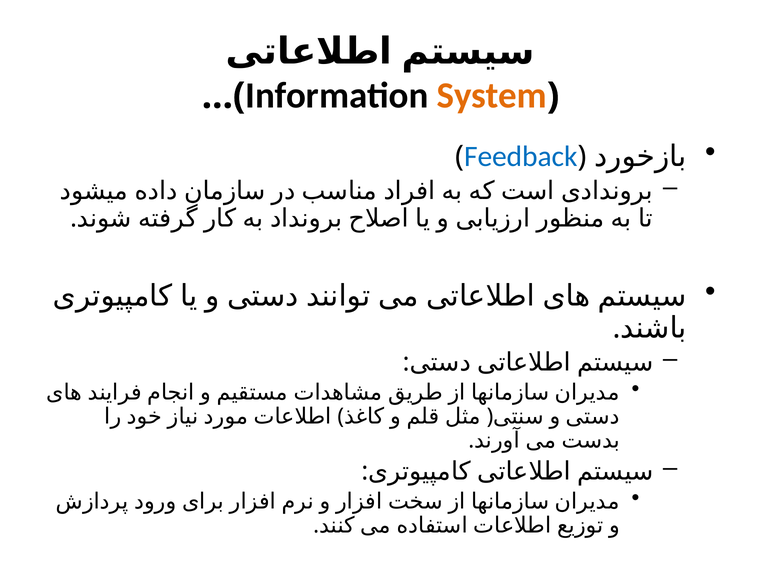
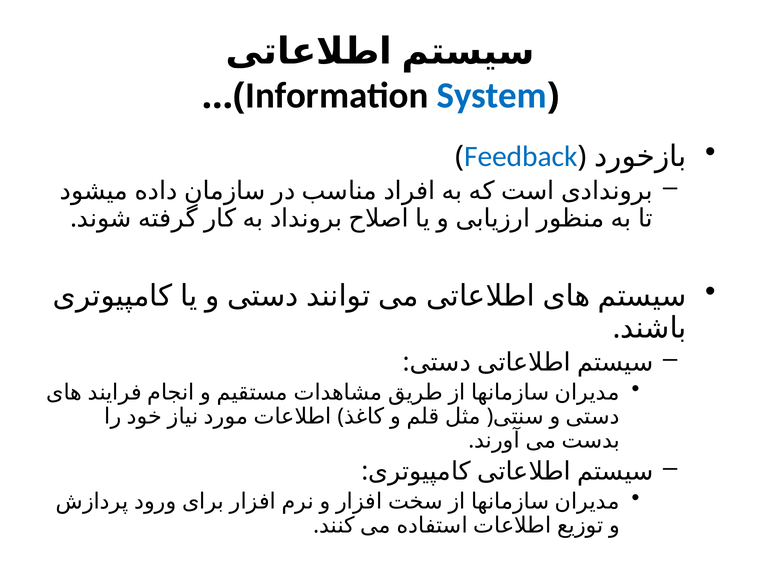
System colour: orange -> blue (492, 96)
